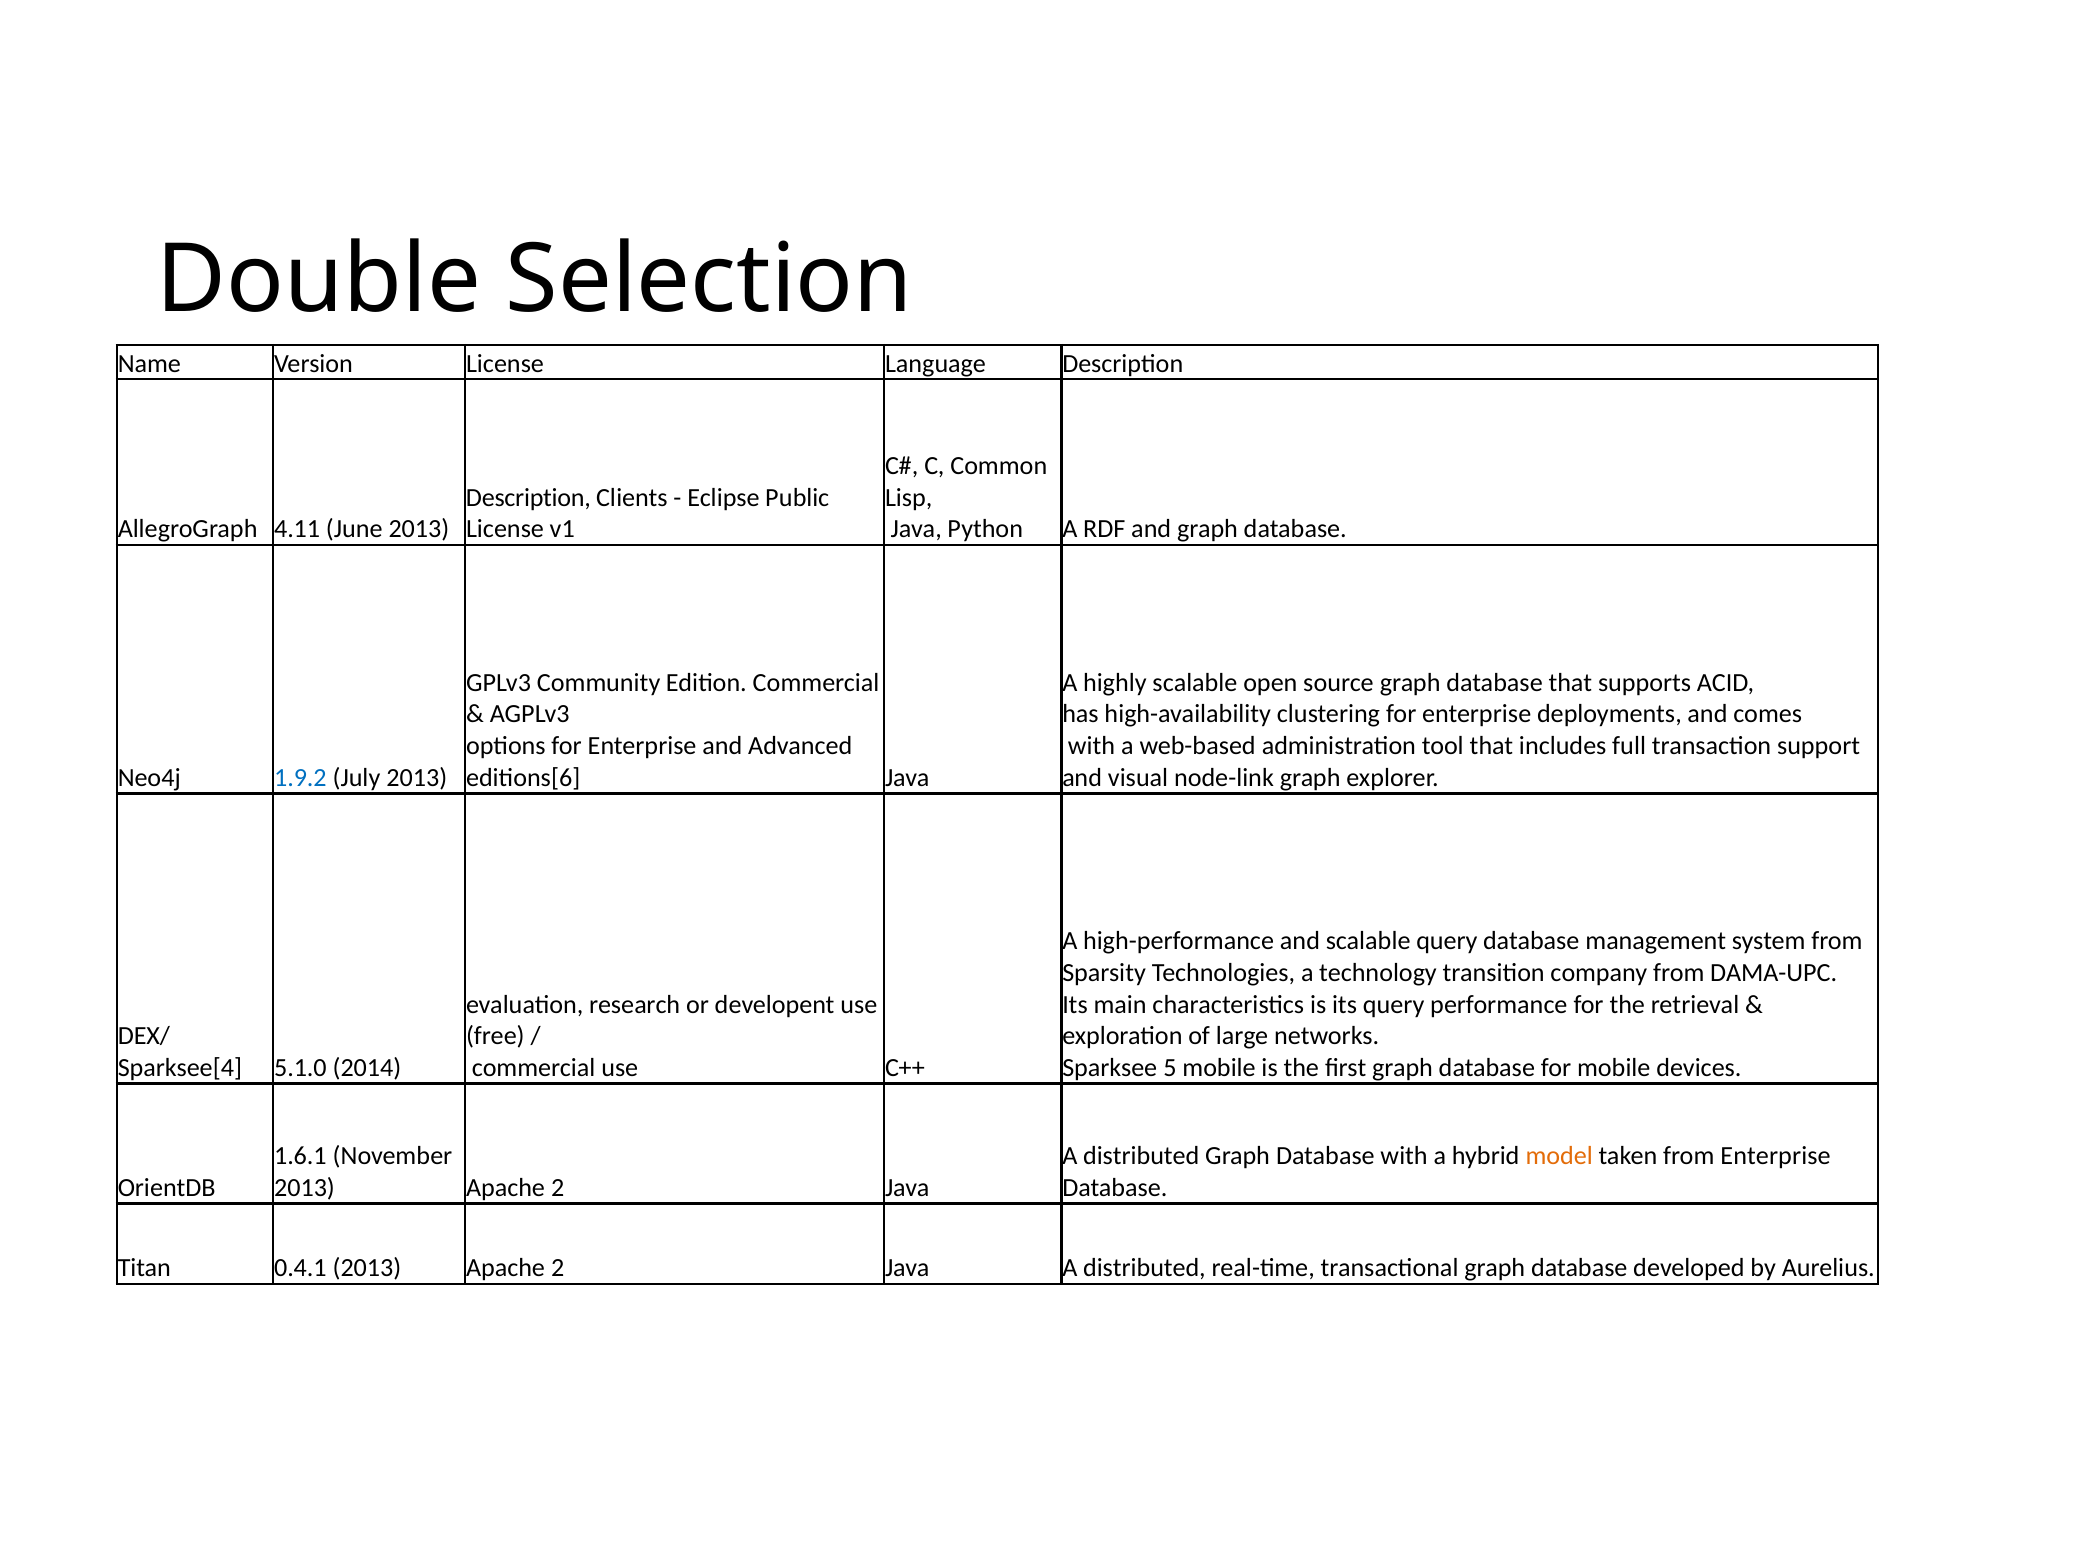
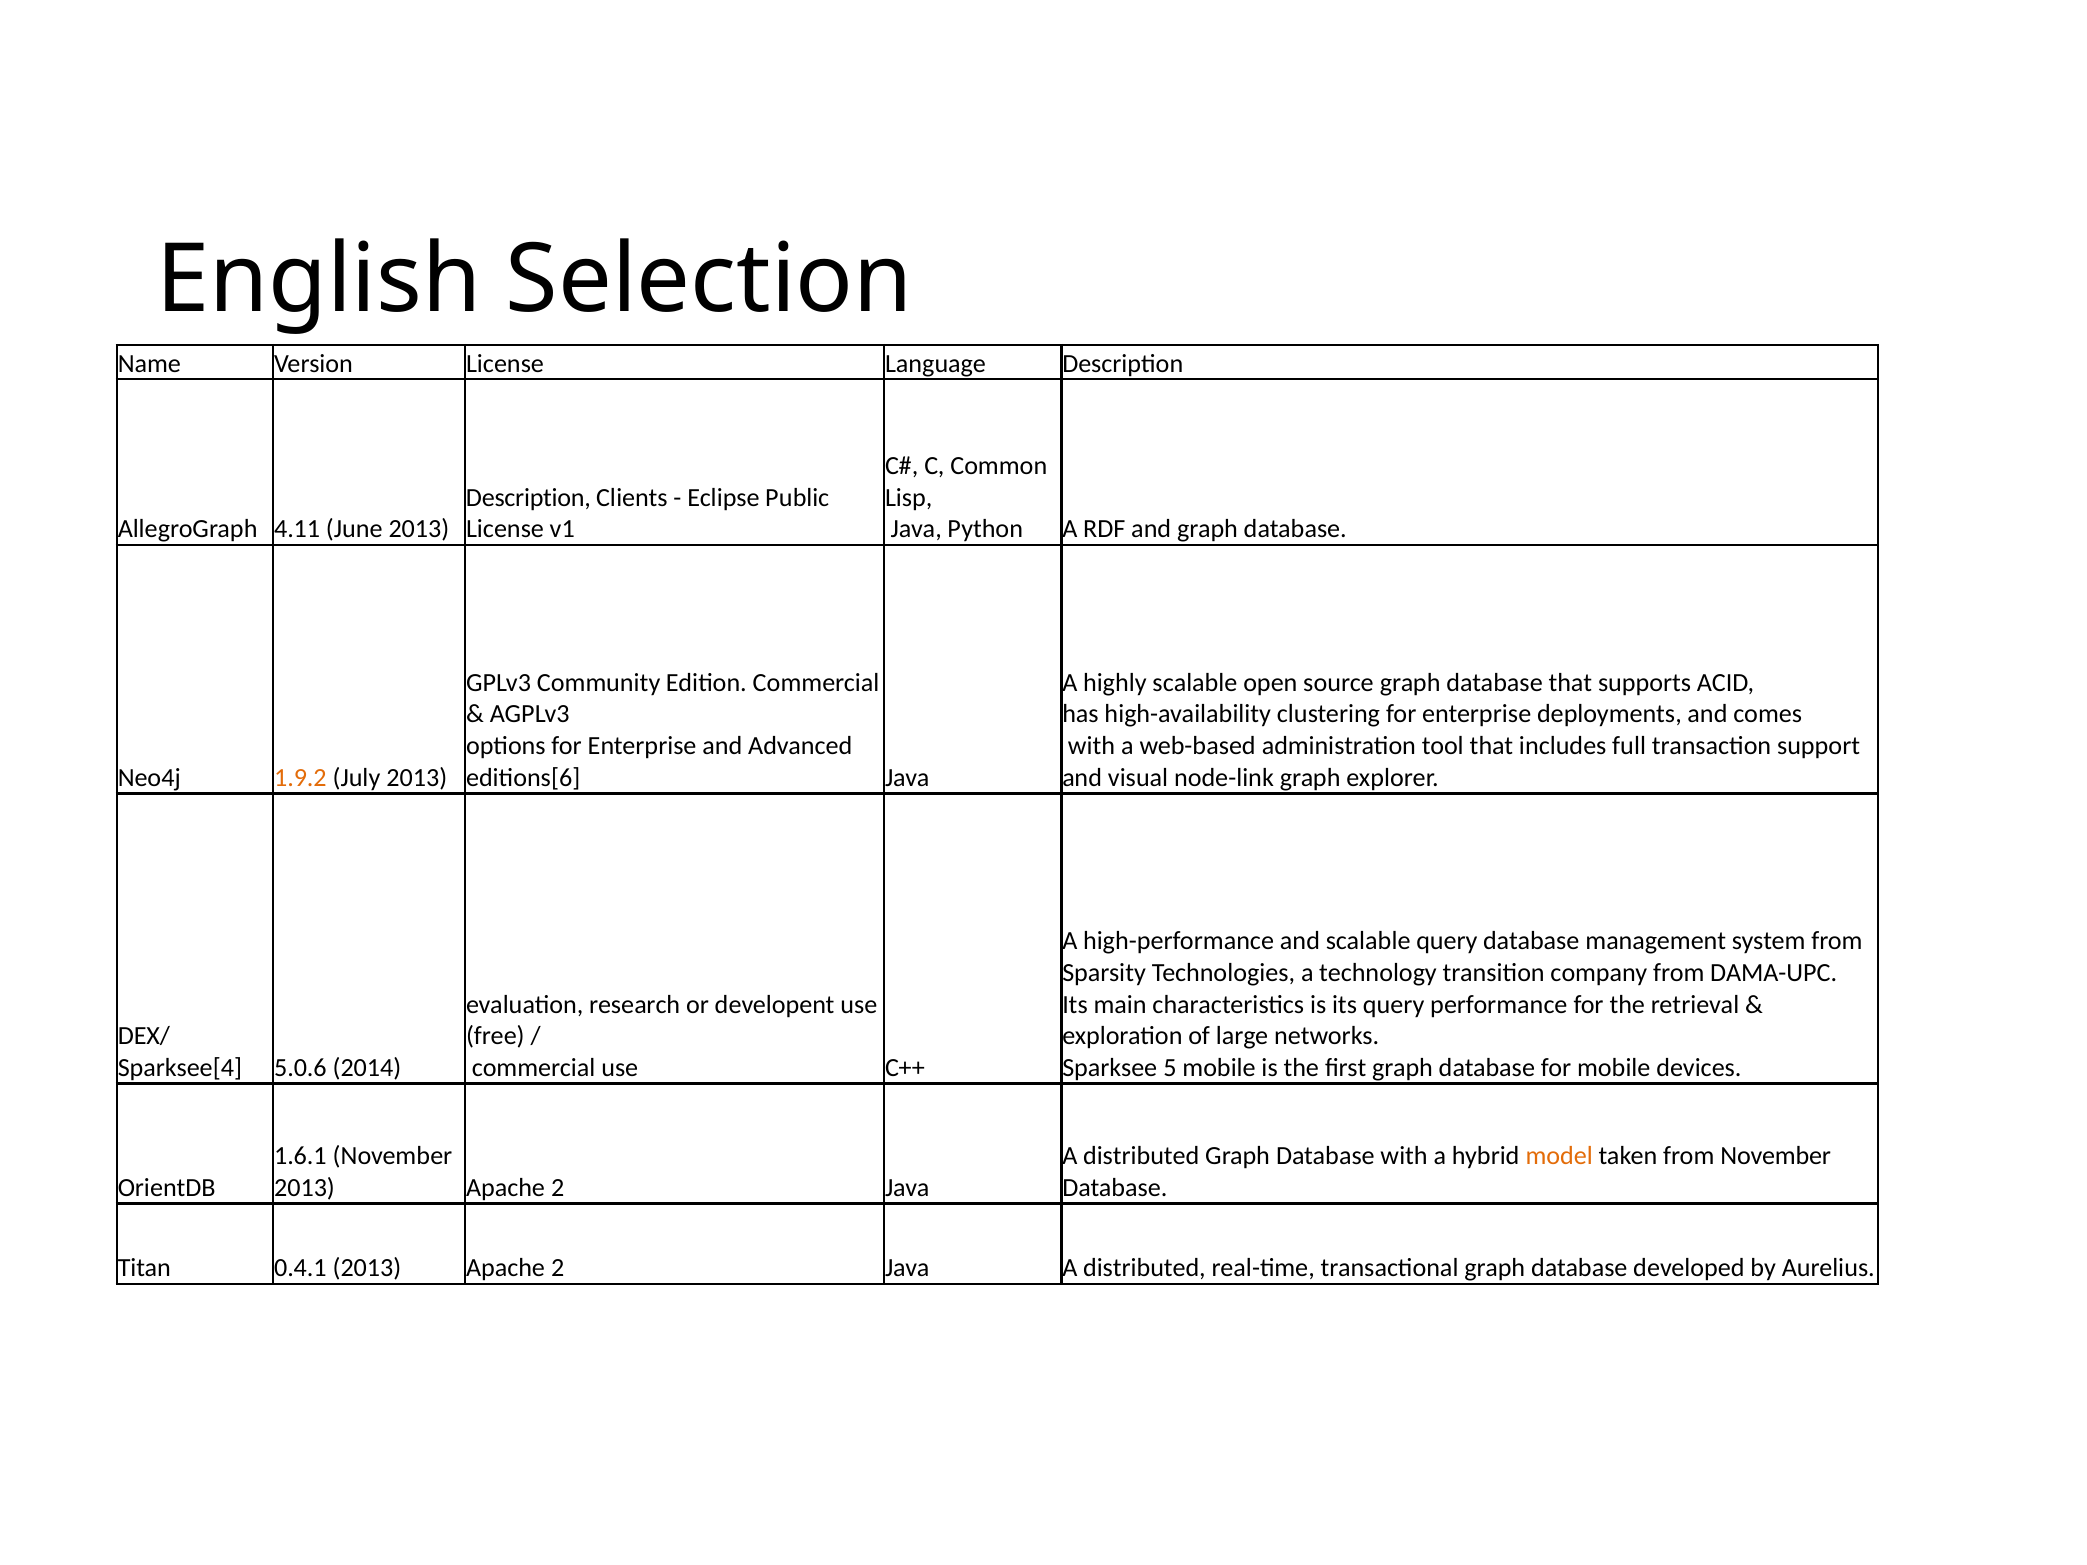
Double: Double -> English (319, 280)
1.9.2 colour: blue -> orange (300, 778)
5.1.0: 5.1.0 -> 5.0.6 (300, 1068)
from Enterprise: Enterprise -> November (1776, 1156)
